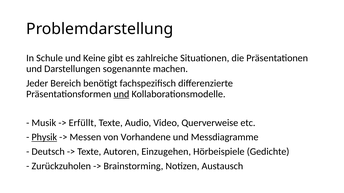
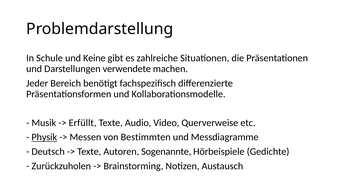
sogenannte: sogenannte -> verwendete (127, 69)
und underline: present -> none (121, 94)
Vorhandene: Vorhandene -> Bestimmten (146, 138)
Einzugehen: Einzugehen -> Sogenannte (166, 152)
